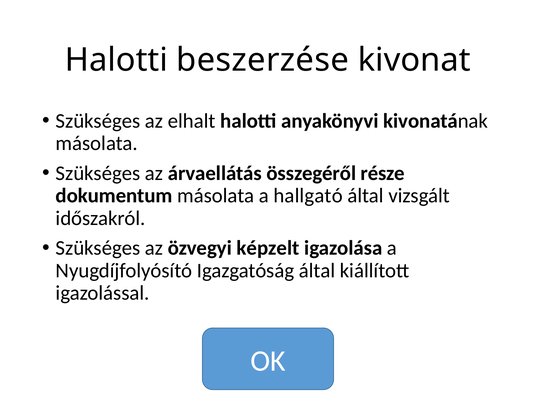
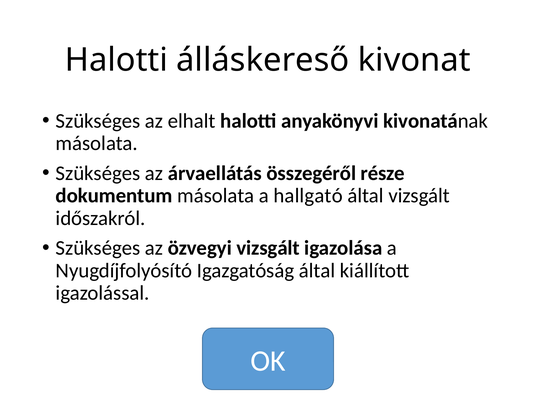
beszerzése: beszerzése -> álláskereső (263, 60)
özvegyi képzelt: képzelt -> vizsgált (268, 248)
